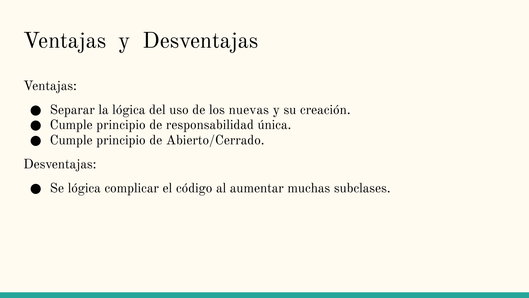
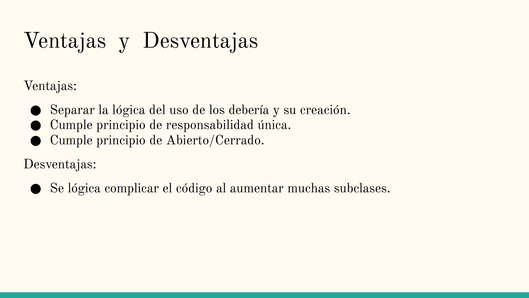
nuevas: nuevas -> debería (249, 110)
